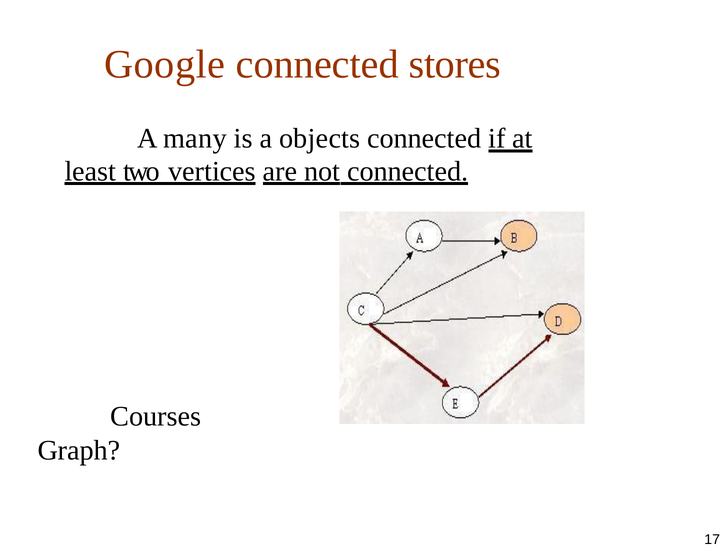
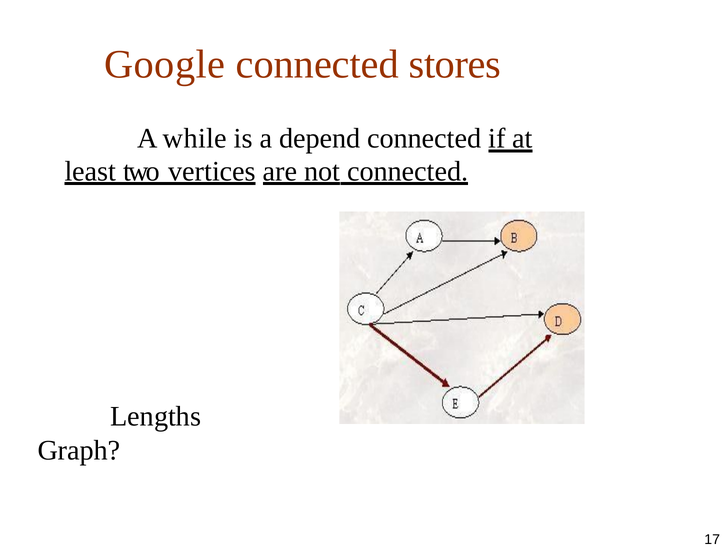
many: many -> while (195, 139)
objects: objects -> depend (320, 139)
Courses: Courses -> Lengths (156, 417)
